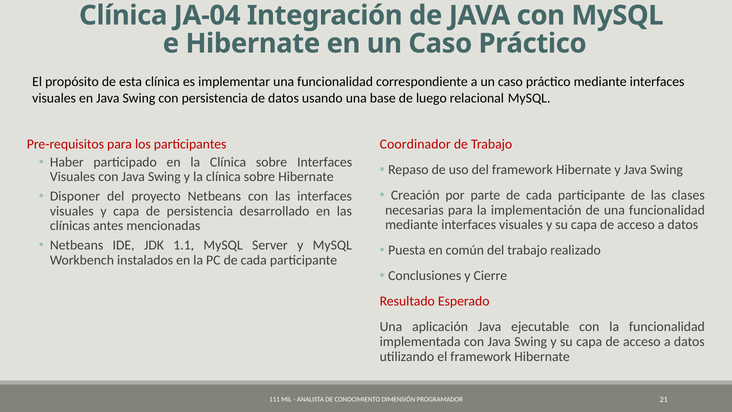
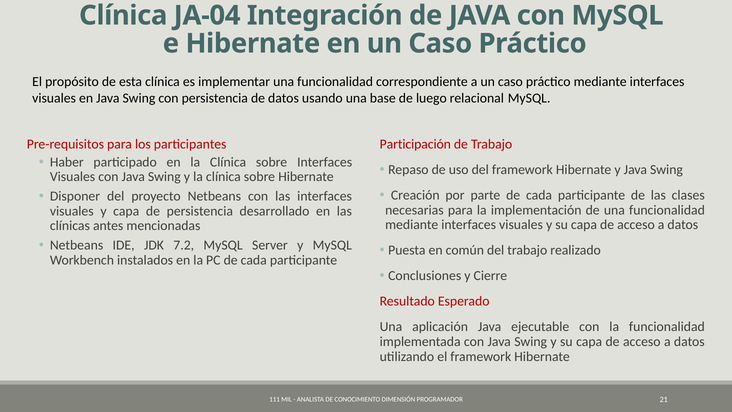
Coordinador: Coordinador -> Participación (415, 144)
1.1: 1.1 -> 7.2 (184, 245)
